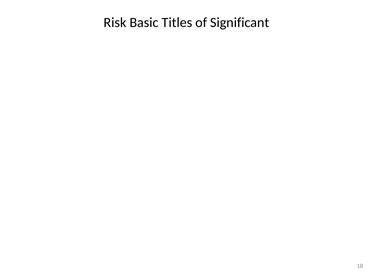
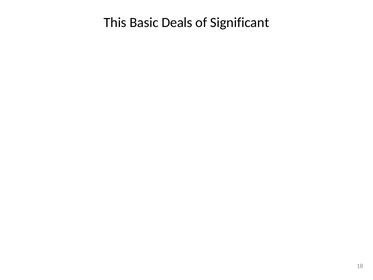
Risk: Risk -> This (115, 22)
Titles: Titles -> Deals (177, 22)
